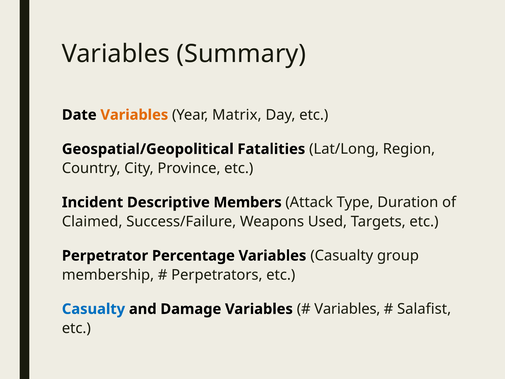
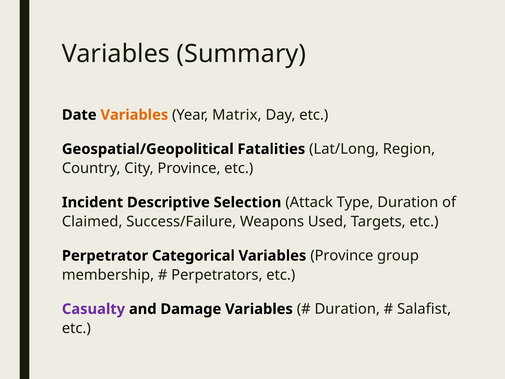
Members: Members -> Selection (247, 202)
Percentage: Percentage -> Categorical (193, 256)
Variables Casualty: Casualty -> Province (342, 256)
Casualty colour: blue -> purple (93, 309)
Variables: Variables -> Duration (347, 309)
